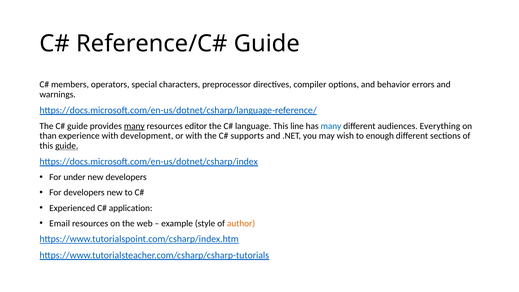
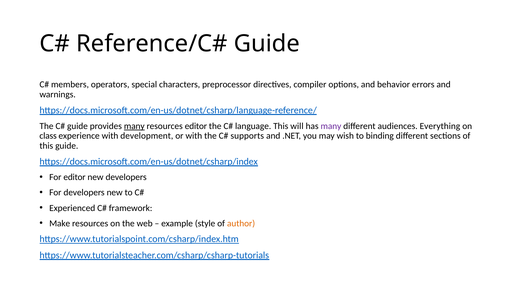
line: line -> will (297, 126)
many colour: blue -> purple (331, 126)
than: than -> class (48, 136)
enough: enough -> binding (380, 136)
guide underline: present -> none (67, 146)
For under: under -> editor (75, 177)
application: application -> framework (131, 208)
Email: Email -> Make (60, 223)
